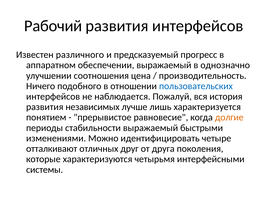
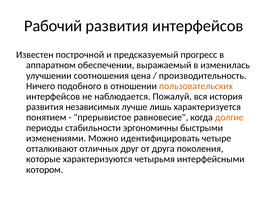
различного: различного -> построчной (80, 55)
однозначно: однозначно -> изменилась (225, 65)
пользовательских colour: blue -> orange (196, 86)
стабильности выражаемый: выражаемый -> эргономичны (151, 128)
системы: системы -> котором (45, 170)
